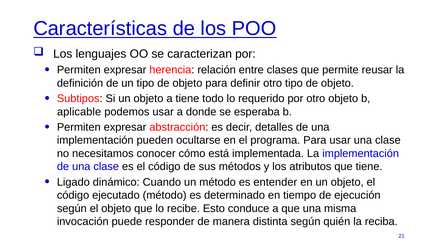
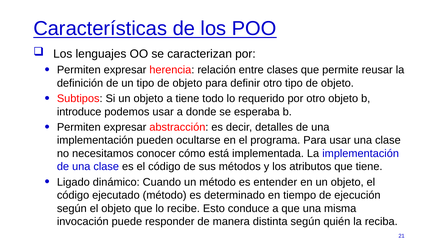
aplicable: aplicable -> introduce (79, 111)
